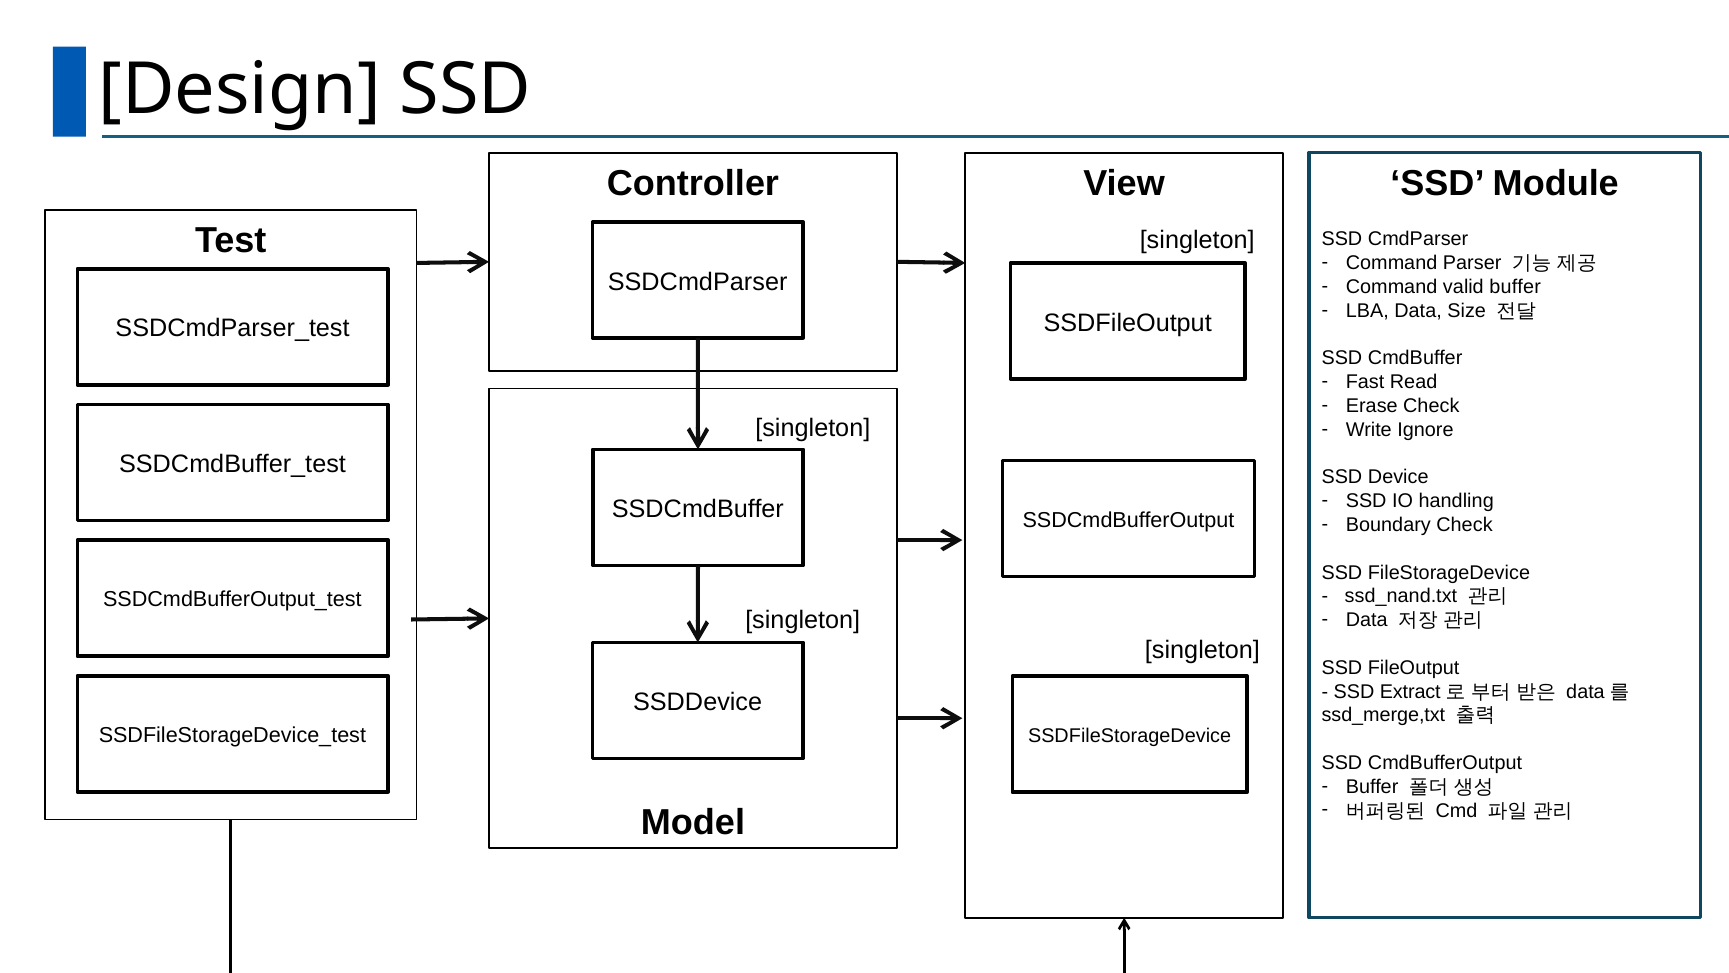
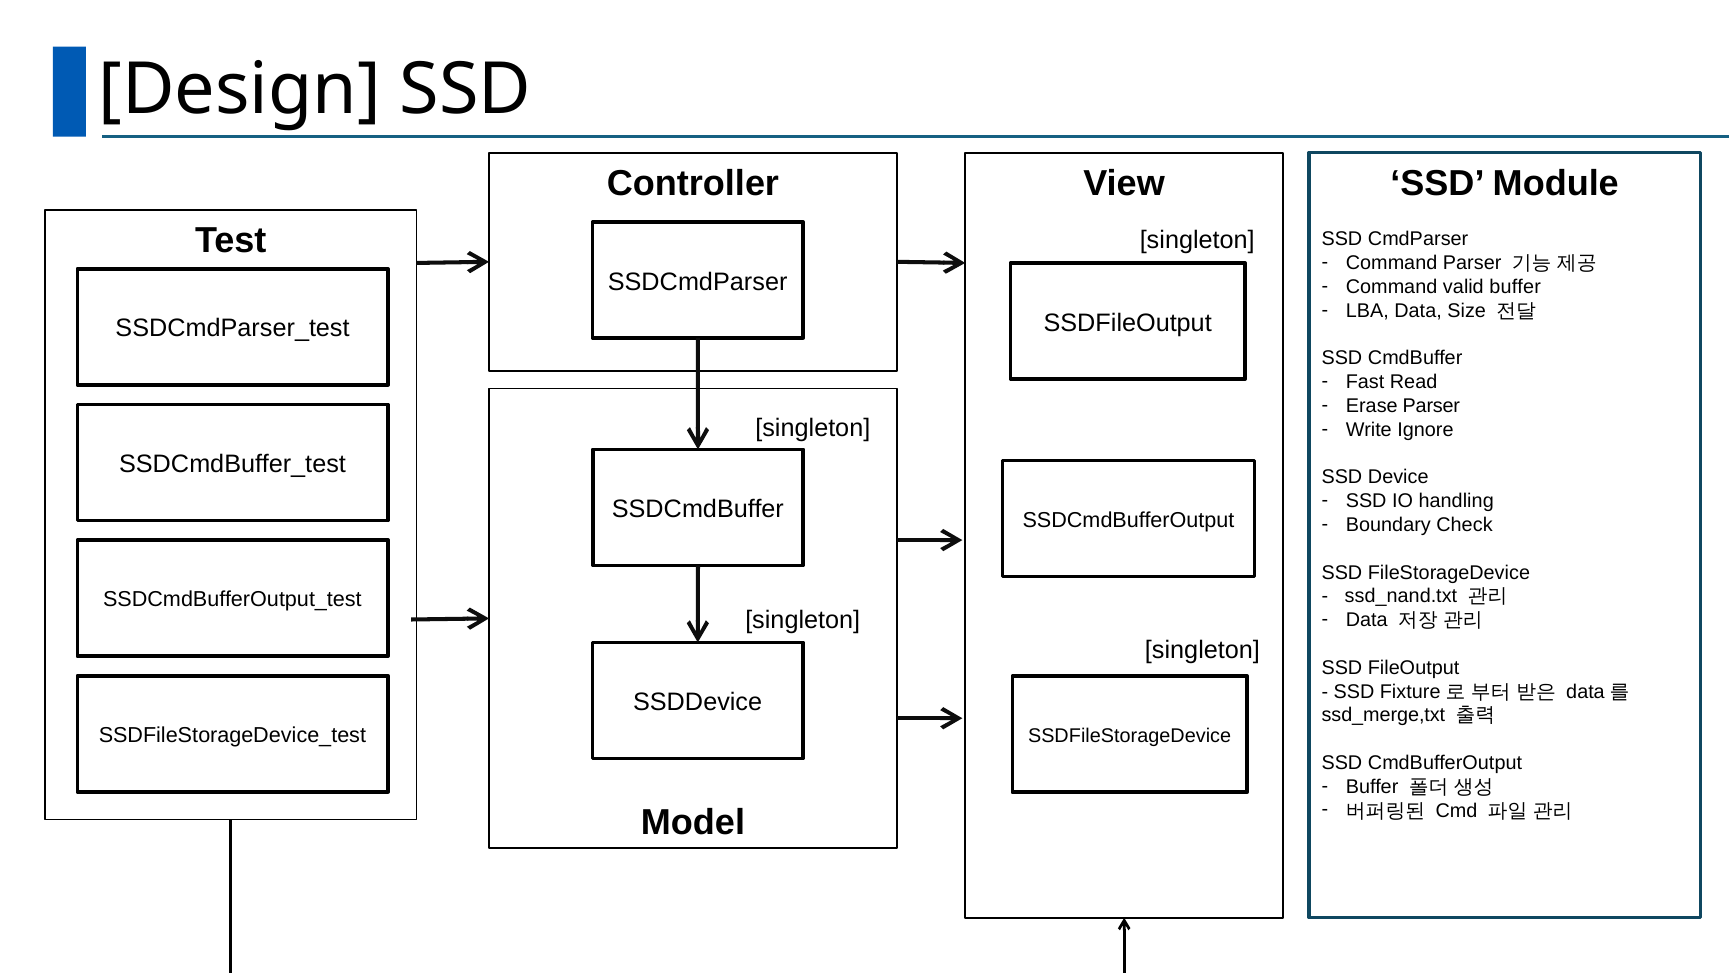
Erase Check: Check -> Parser (1431, 406)
Extract: Extract -> Fixture (1410, 691)
